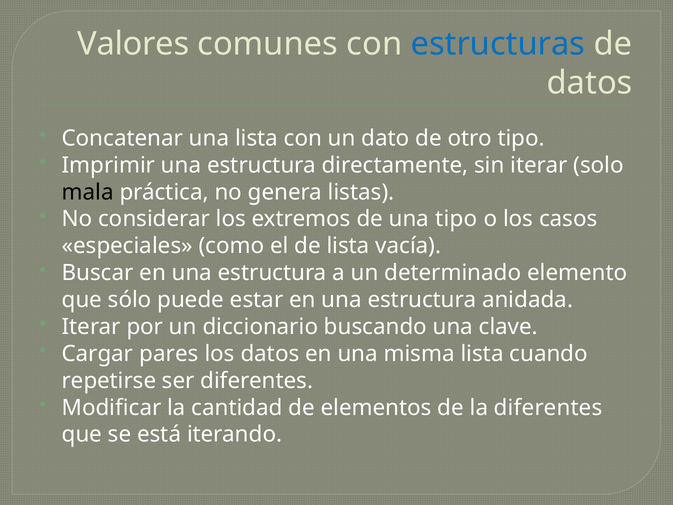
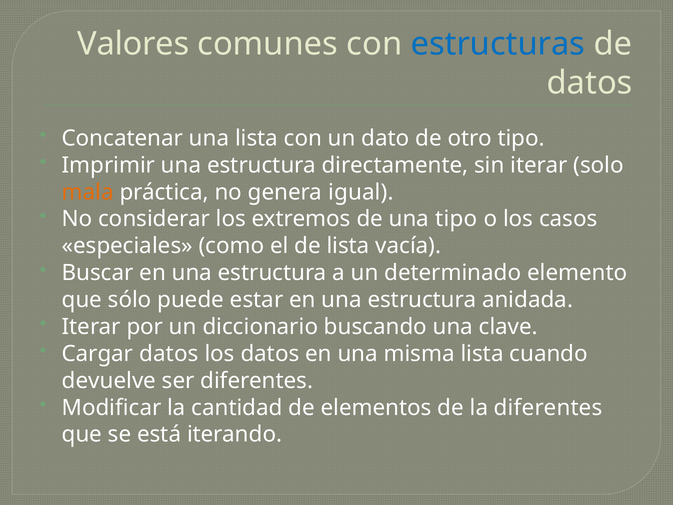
mala colour: black -> orange (88, 192)
listas: listas -> igual (361, 192)
Cargar pares: pares -> datos (169, 354)
repetirse: repetirse -> devuelve (109, 380)
